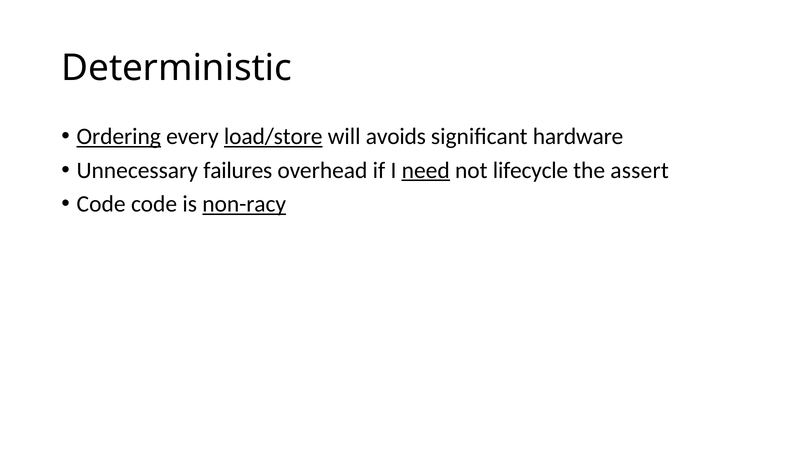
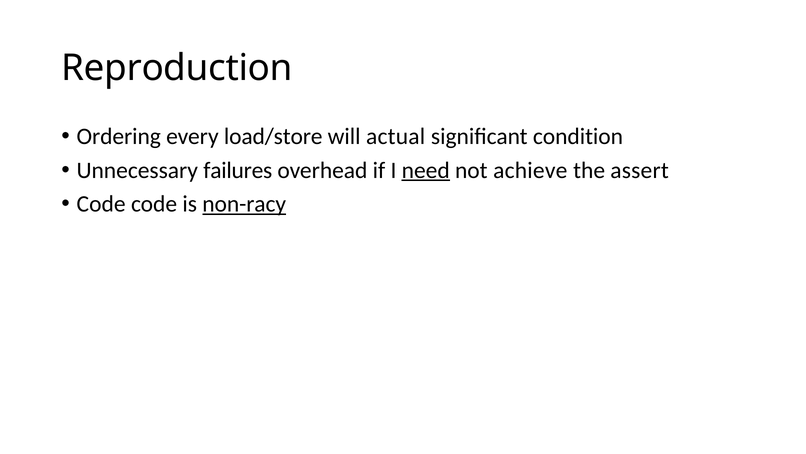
Deterministic: Deterministic -> Reproduction (177, 68)
Ordering underline: present -> none (119, 136)
load/store underline: present -> none (273, 136)
avoids: avoids -> actual (396, 136)
hardware: hardware -> condition (578, 136)
lifecycle: lifecycle -> achieve (530, 170)
